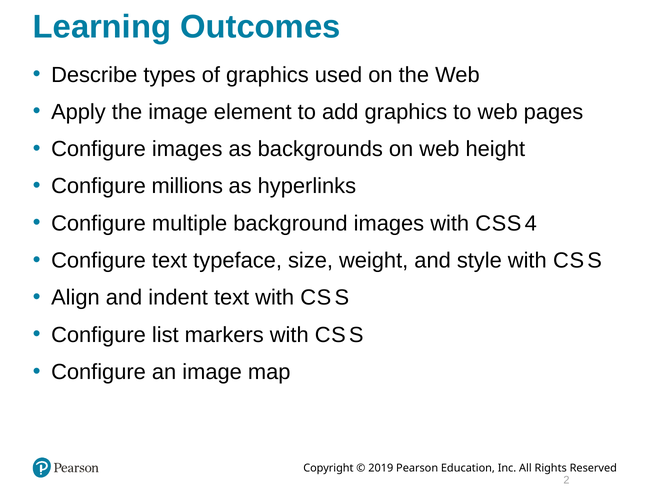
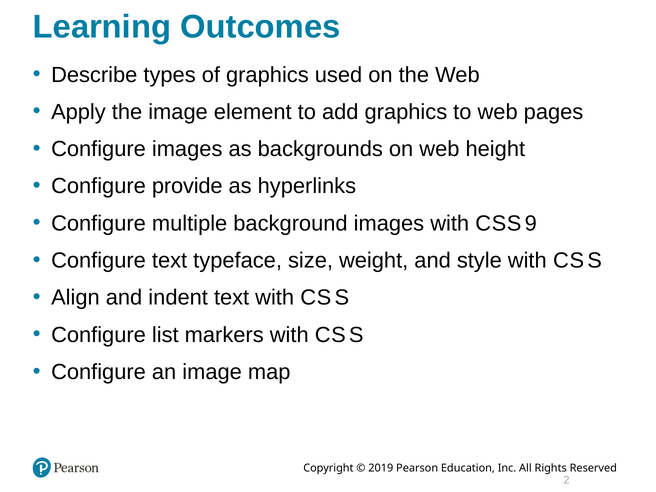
millions: millions -> provide (187, 186)
4: 4 -> 9 (531, 223)
